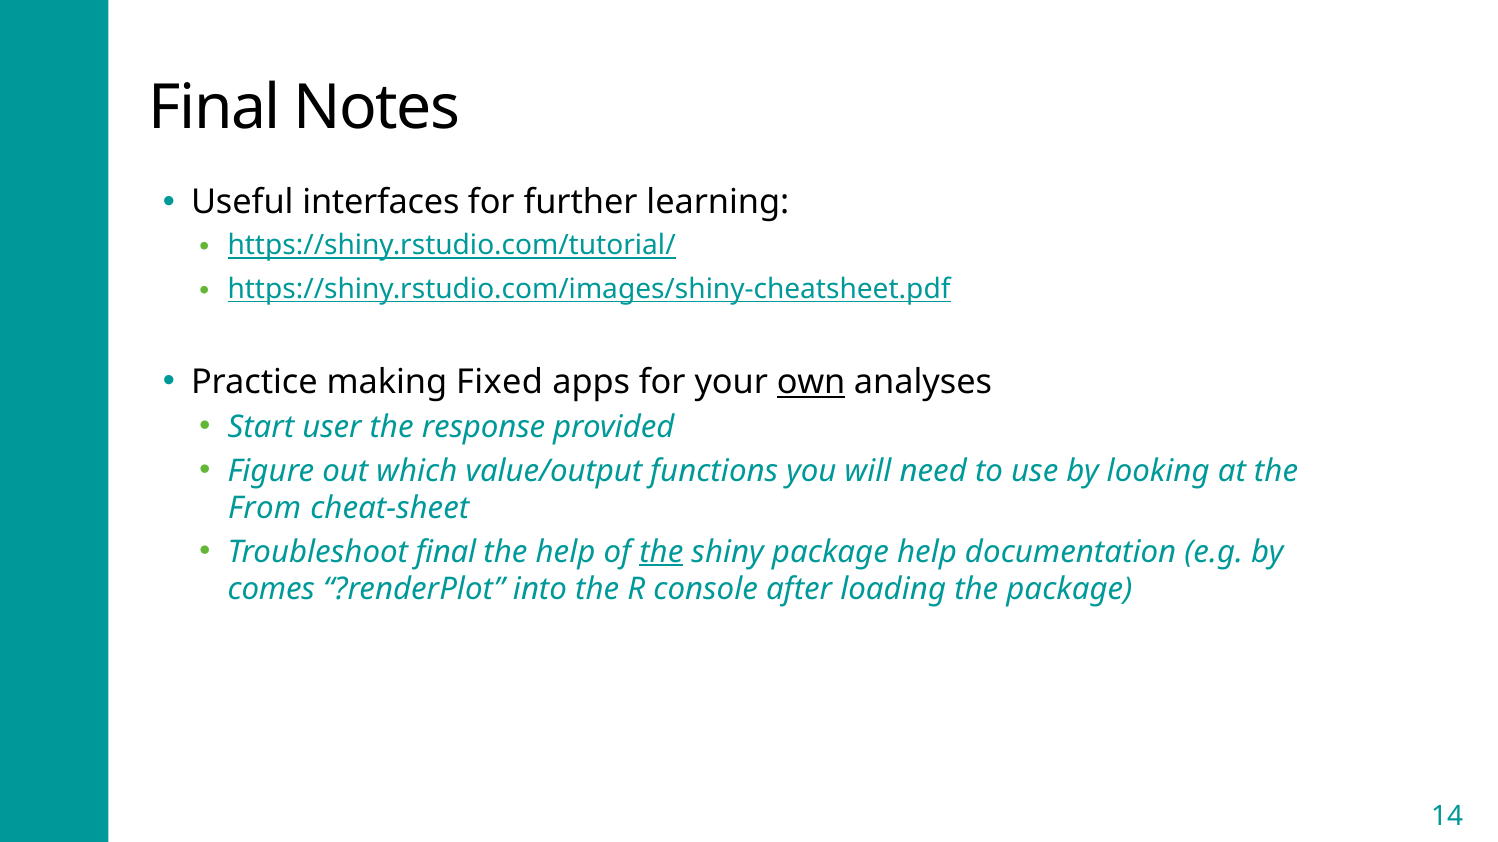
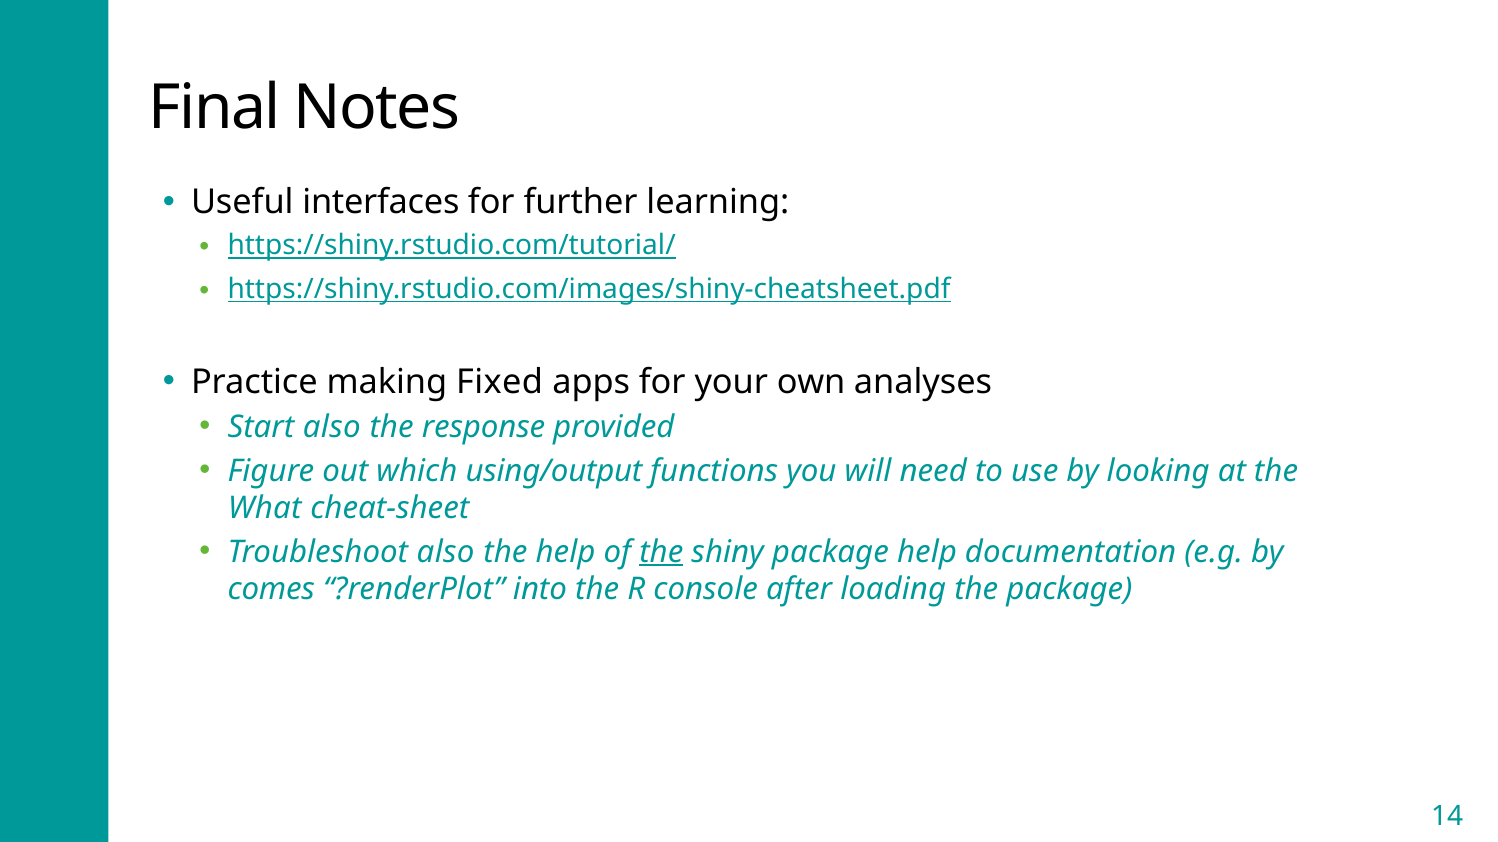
own underline: present -> none (811, 382)
Start user: user -> also (332, 428)
value/output: value/output -> using/output (554, 471)
From: From -> What (265, 509)
Troubleshoot final: final -> also (446, 552)
